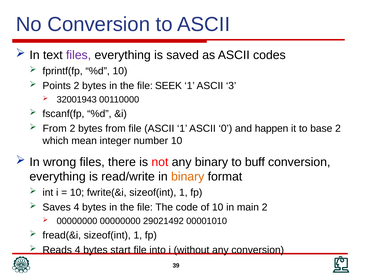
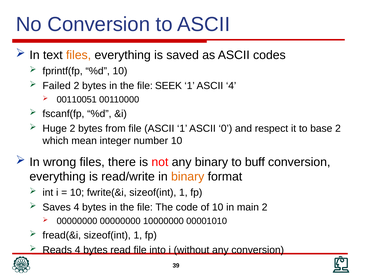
files colour: purple -> orange (79, 55)
Points: Points -> Failed (57, 86)
ASCII 3: 3 -> 4 (231, 86)
32001943: 32001943 -> 00110051 (77, 99)
From: From -> Huge (55, 128)
happen: happen -> respect (272, 128)
29021492: 29021492 -> 10000000 (163, 221)
start: start -> read (121, 250)
